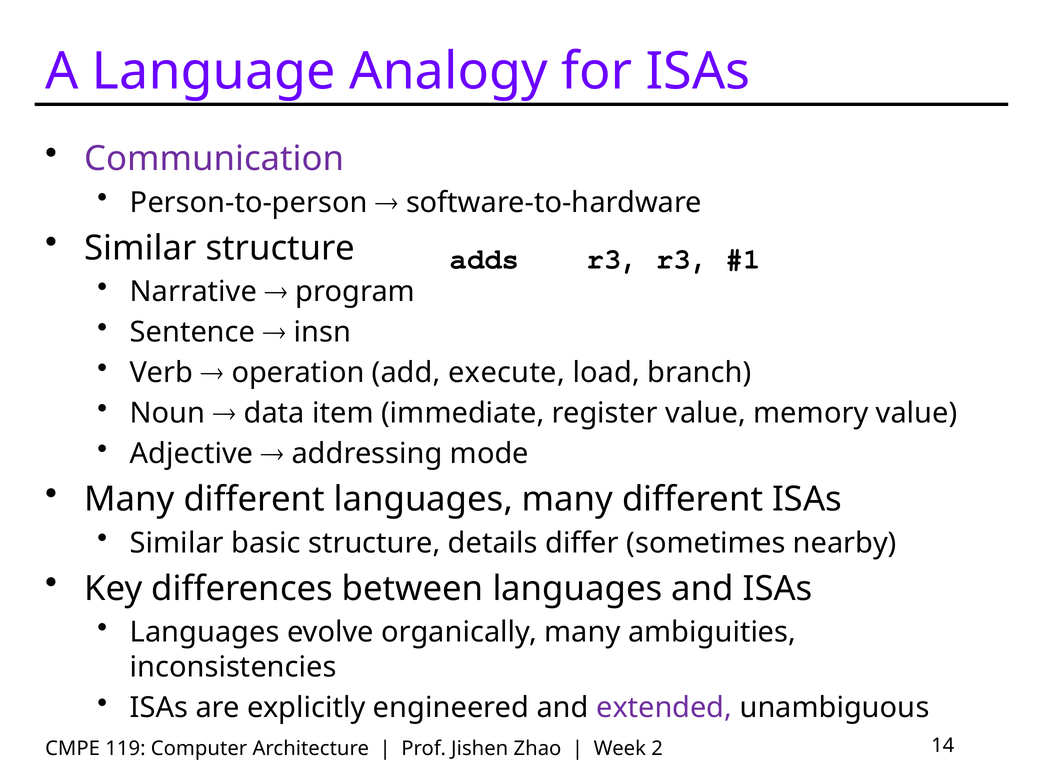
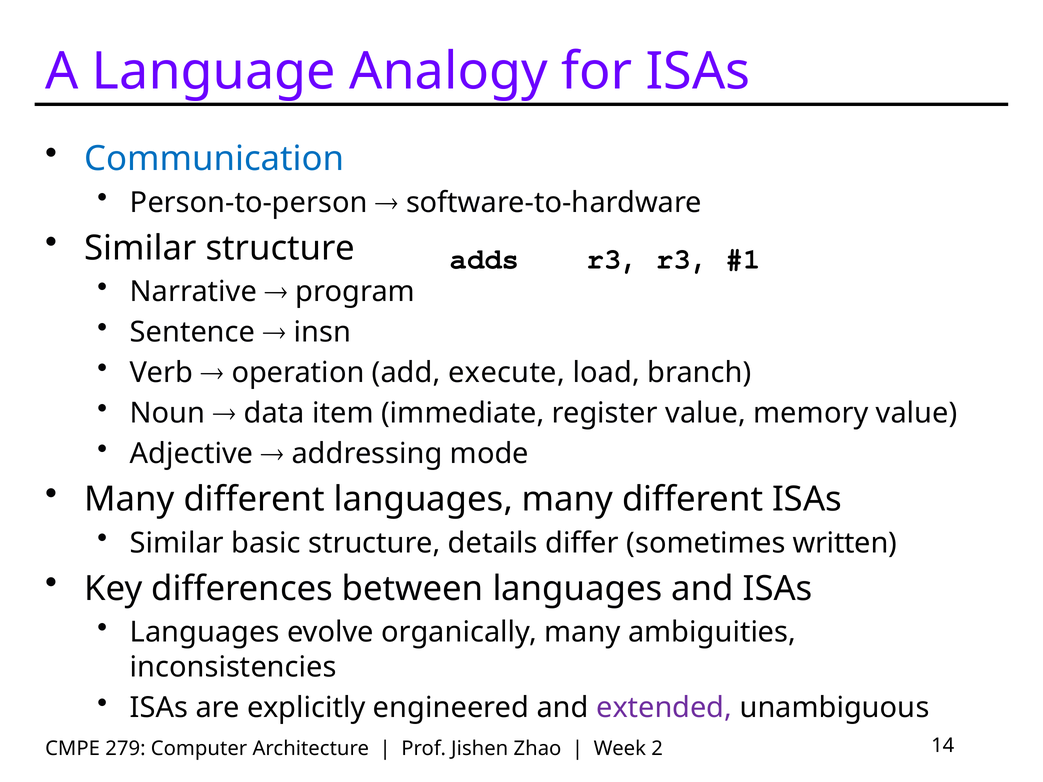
Communication colour: purple -> blue (214, 159)
nearby: nearby -> written (845, 543)
119: 119 -> 279 (125, 749)
